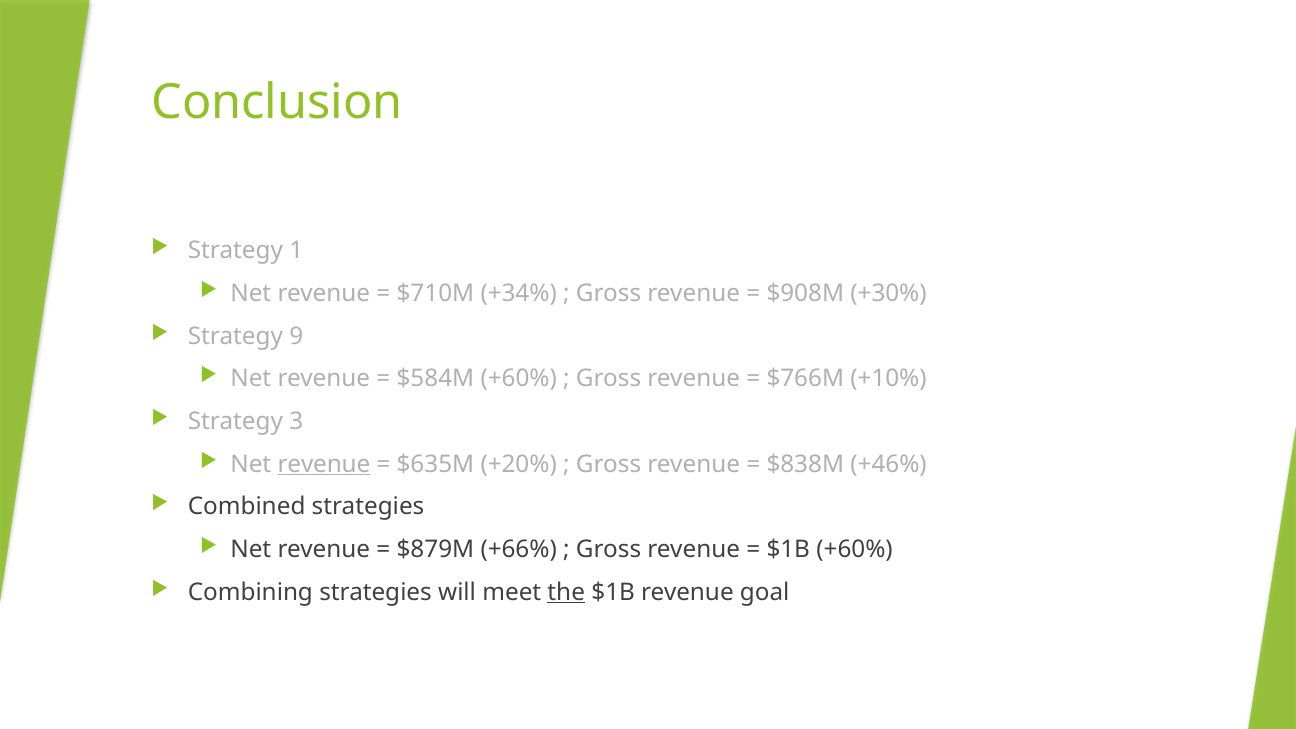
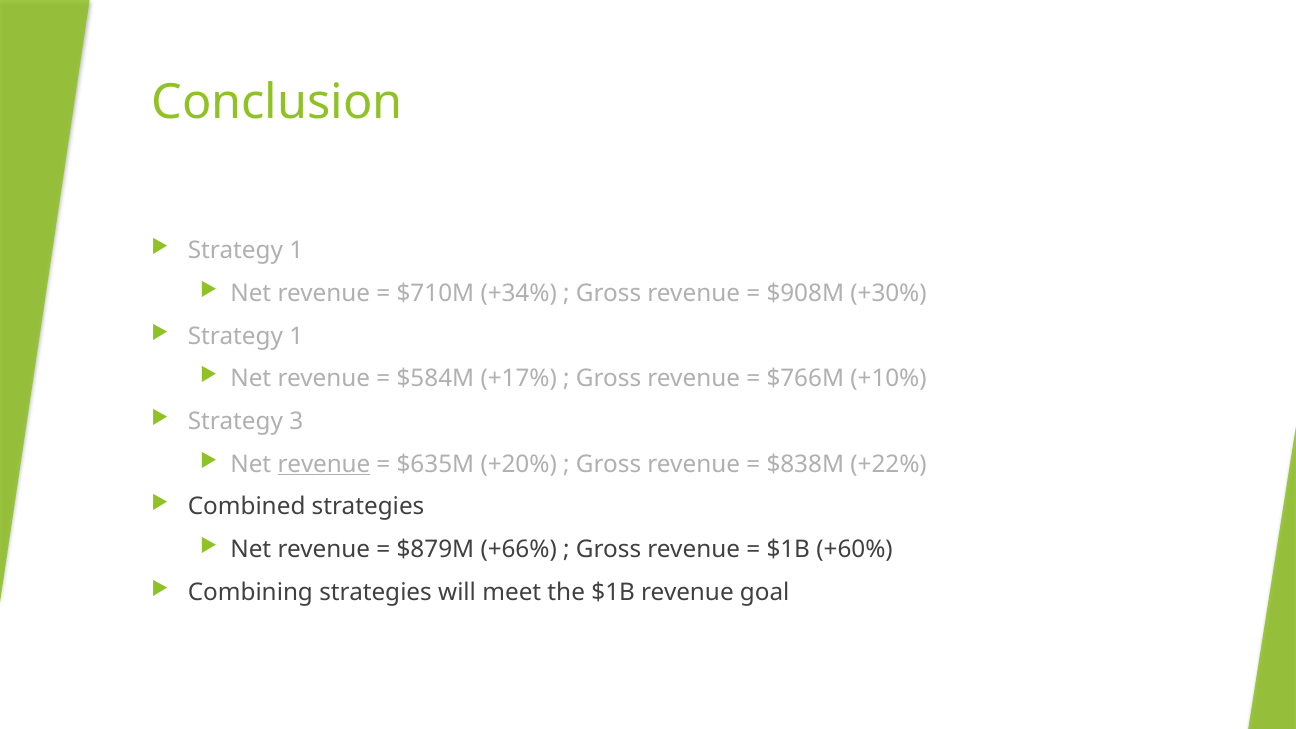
9: 9 -> 1 (296, 336)
$584M +60%: +60% -> +17% (519, 379)
+46%: +46% -> +22% (889, 464)
the underline: present -> none (566, 592)
